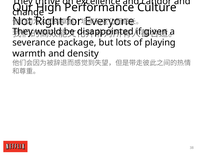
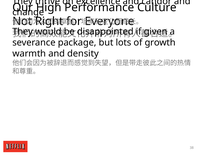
playing: playing -> growth (160, 42)
